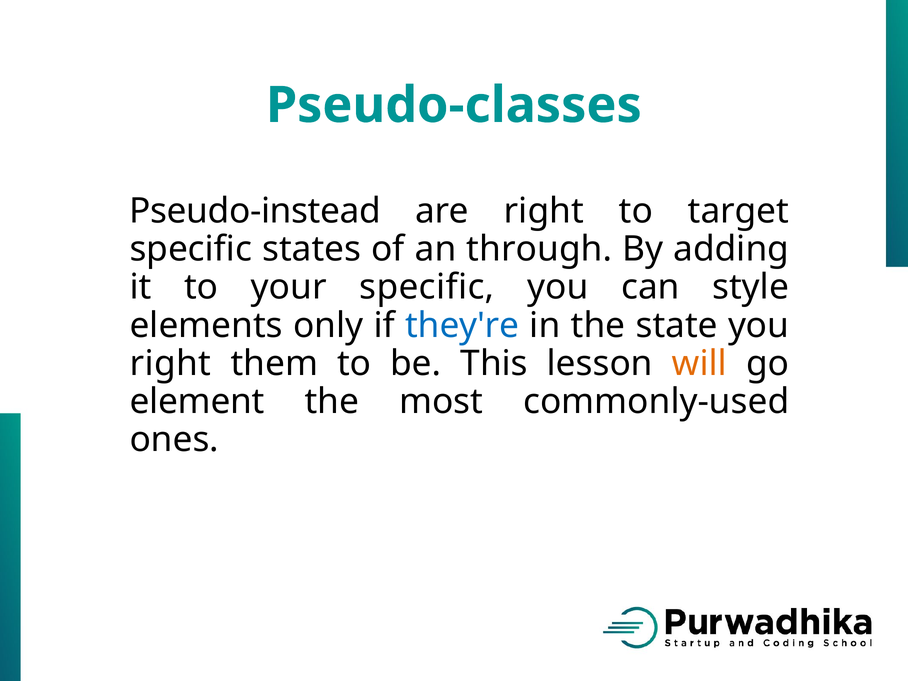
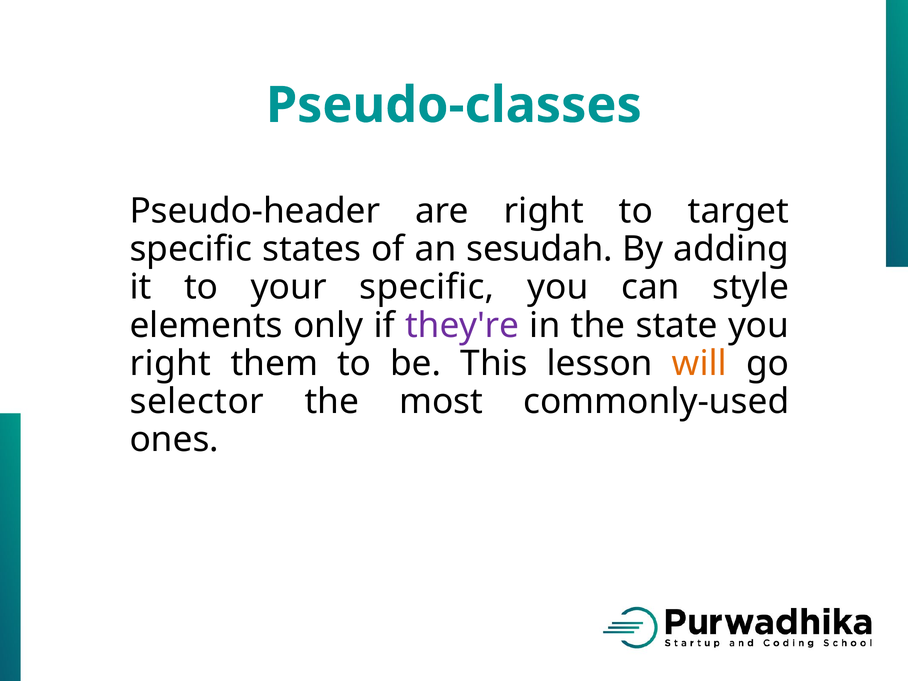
Pseudo-instead: Pseudo-instead -> Pseudo-header (255, 211)
through: through -> sesudah (539, 249)
they're colour: blue -> purple (462, 325)
element: element -> selector (197, 402)
